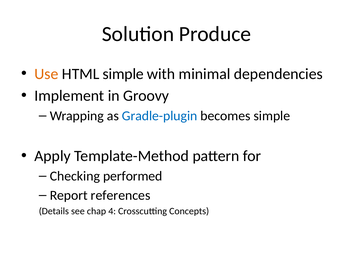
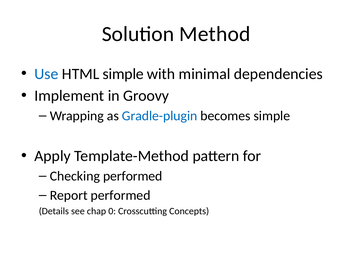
Produce: Produce -> Method (215, 34)
Use colour: orange -> blue (46, 74)
Report references: references -> performed (121, 196)
4: 4 -> 0 (112, 212)
